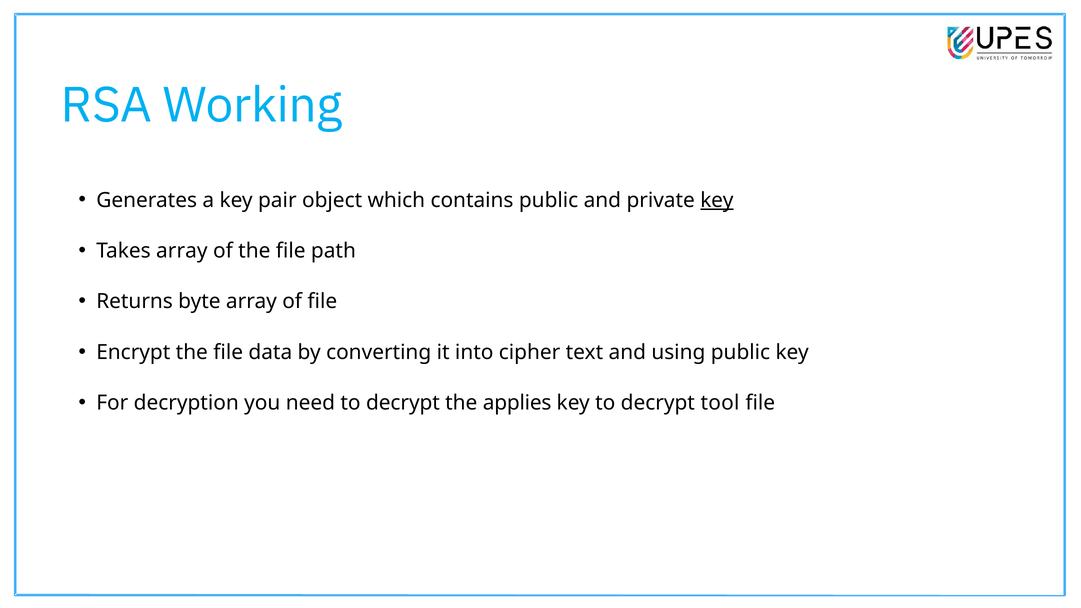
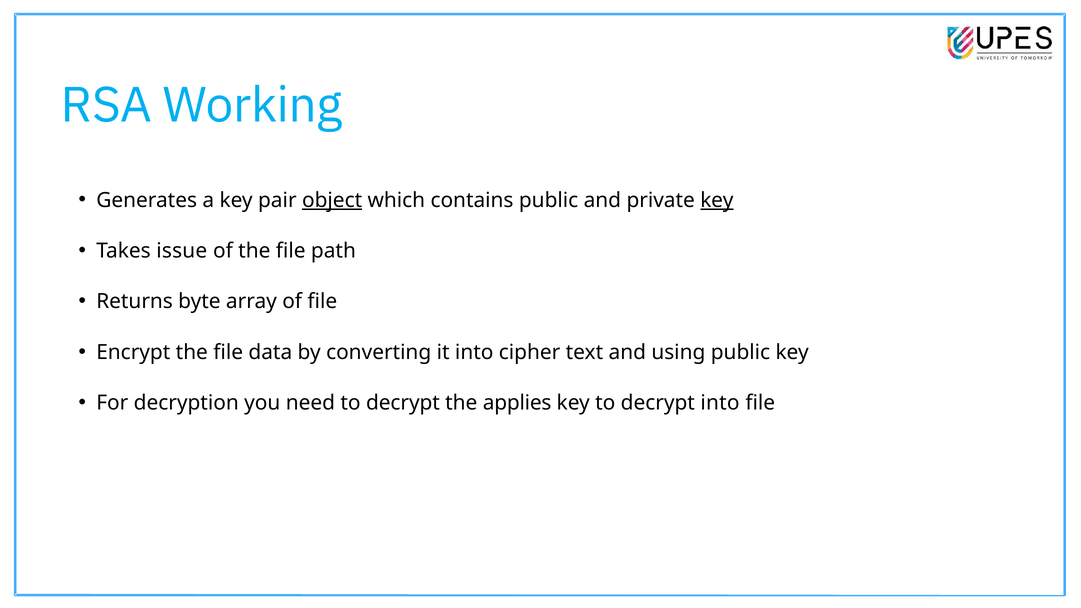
object underline: none -> present (332, 200)
Takes array: array -> issue (182, 251)
decrypt tool: tool -> into (720, 403)
